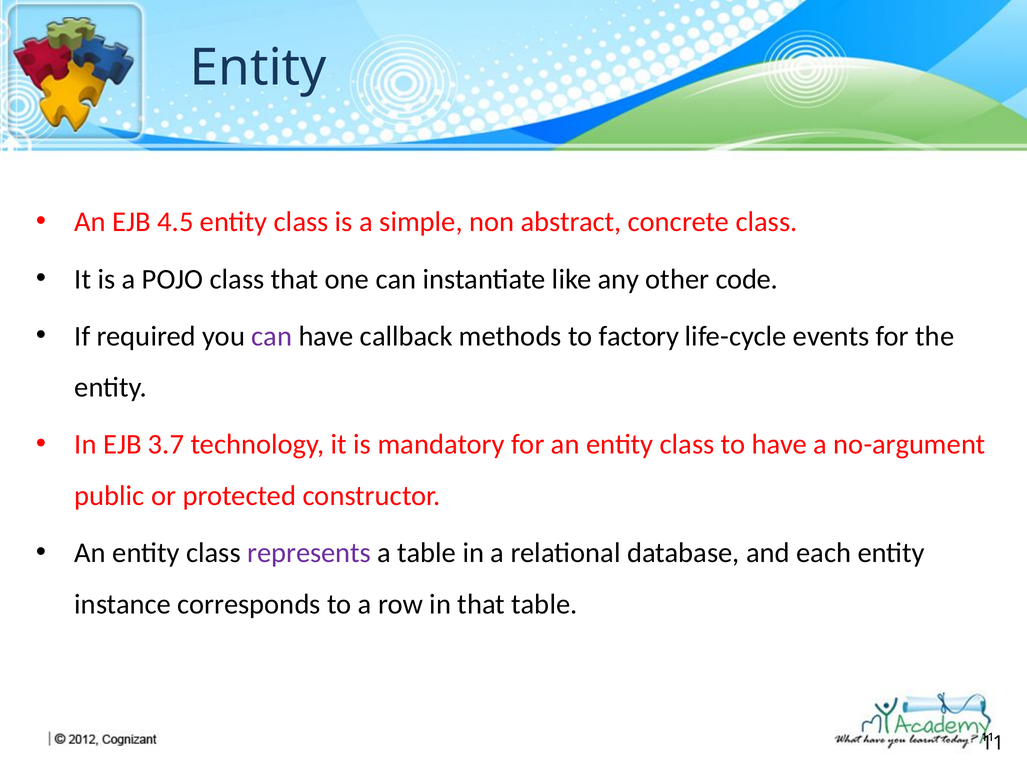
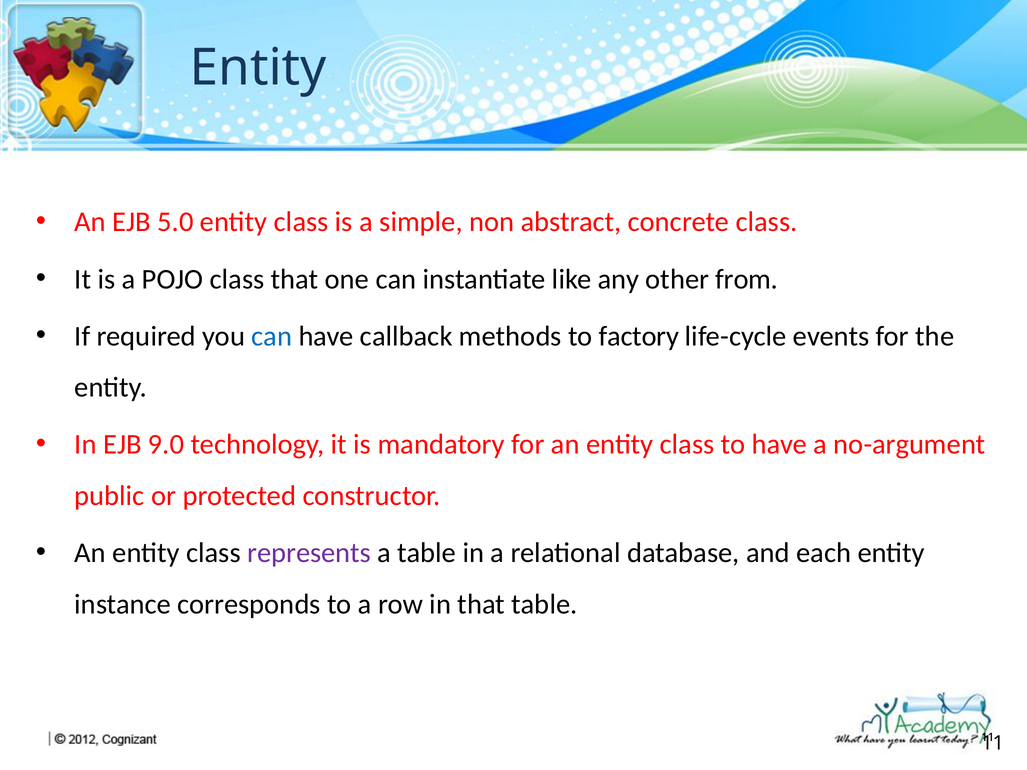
4.5: 4.5 -> 5.0 (175, 222)
code: code -> from (747, 279)
can colour: purple -> blue (272, 336)
3.7: 3.7 -> 9.0 (166, 445)
